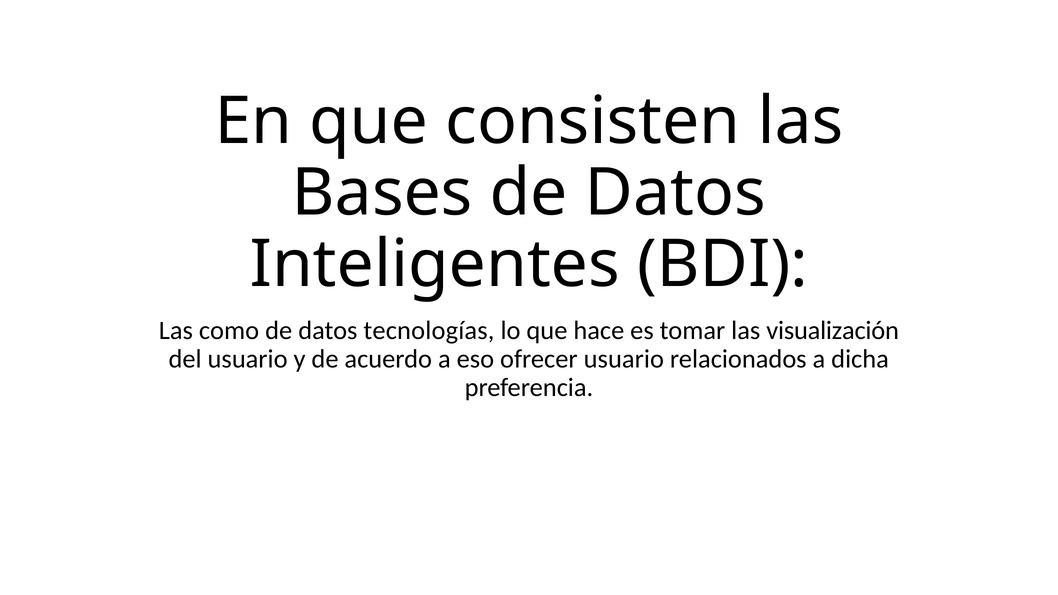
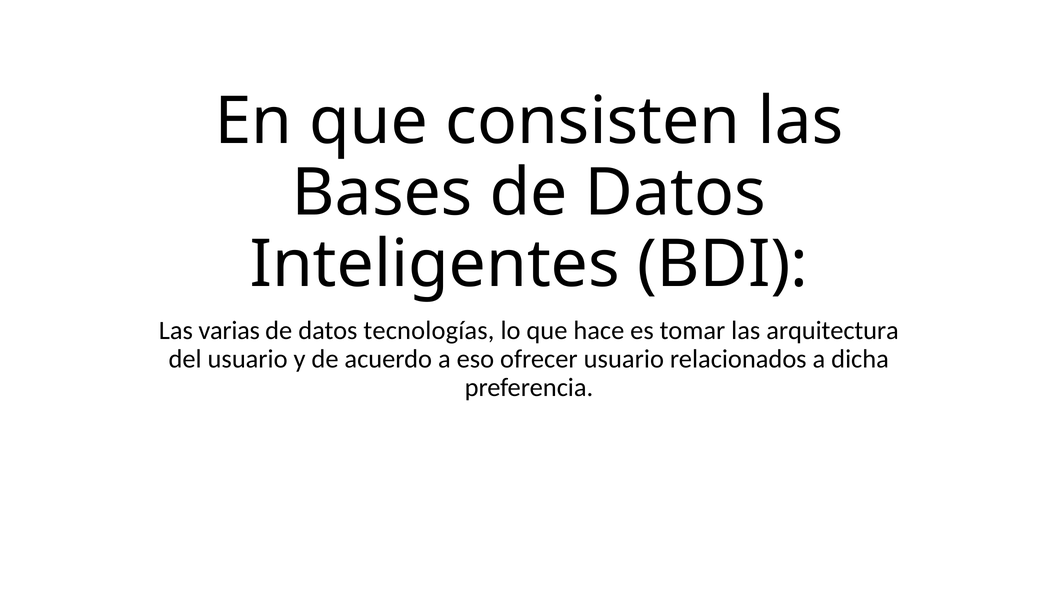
como: como -> varias (229, 331)
visualización: visualización -> arquitectura (833, 331)
